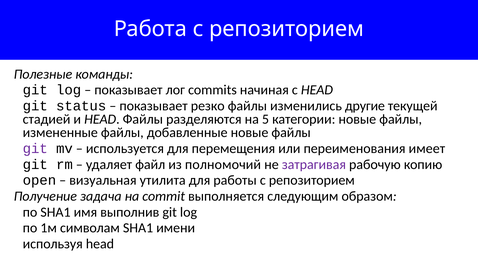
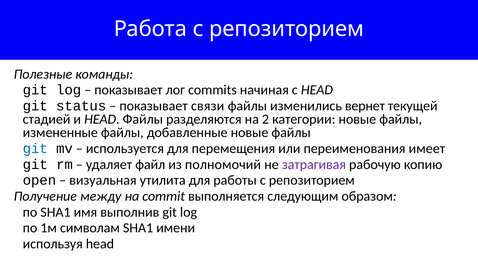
резко: резко -> связи (208, 106)
другие: другие -> вернет (365, 106)
5: 5 -> 2 (266, 119)
git colour: purple -> blue (35, 148)
задача: задача -> между (101, 196)
